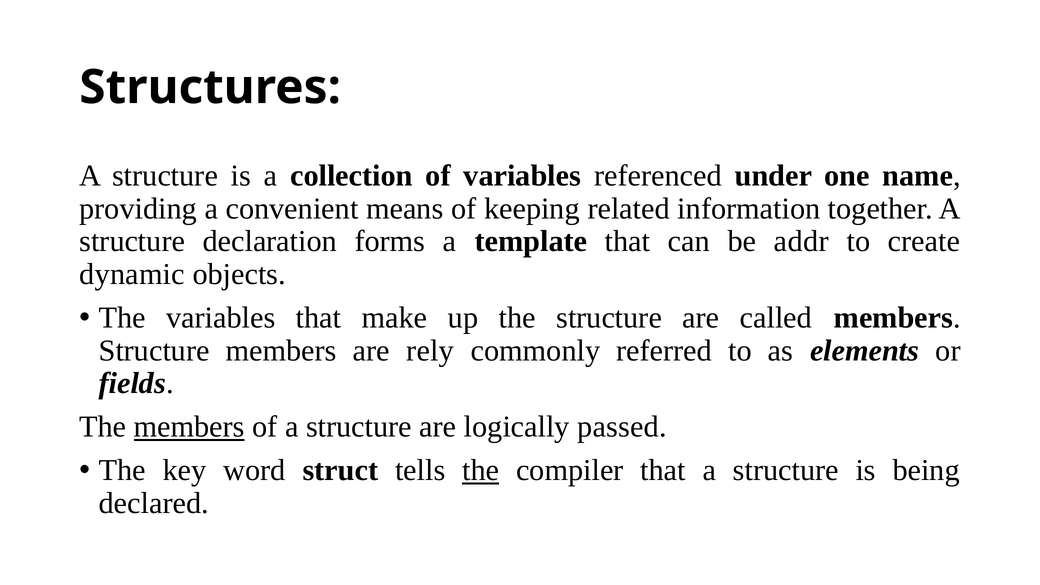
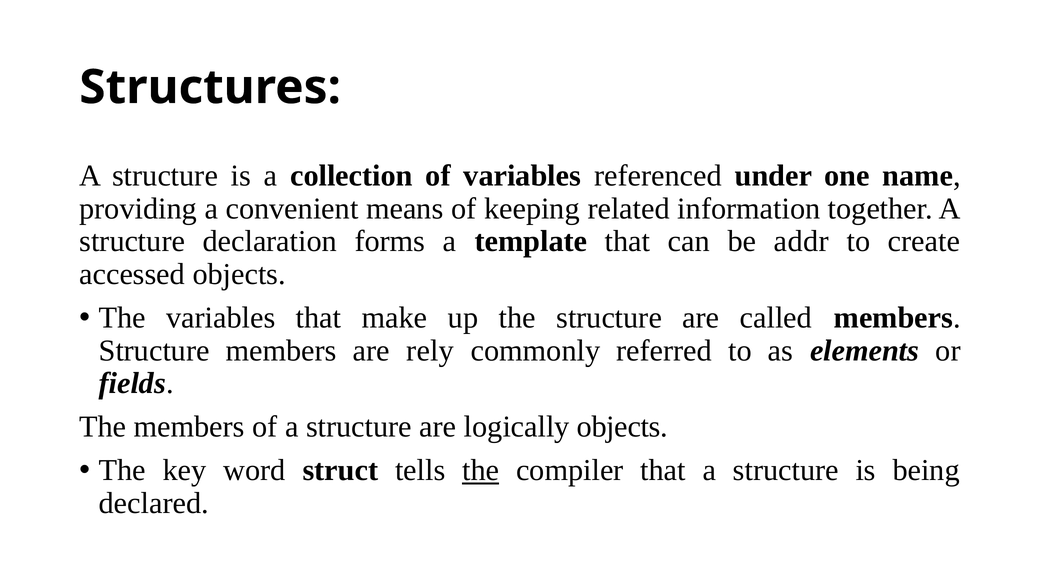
dynamic: dynamic -> accessed (132, 274)
members underline: present -> none (189, 427)
logically passed: passed -> objects (622, 427)
